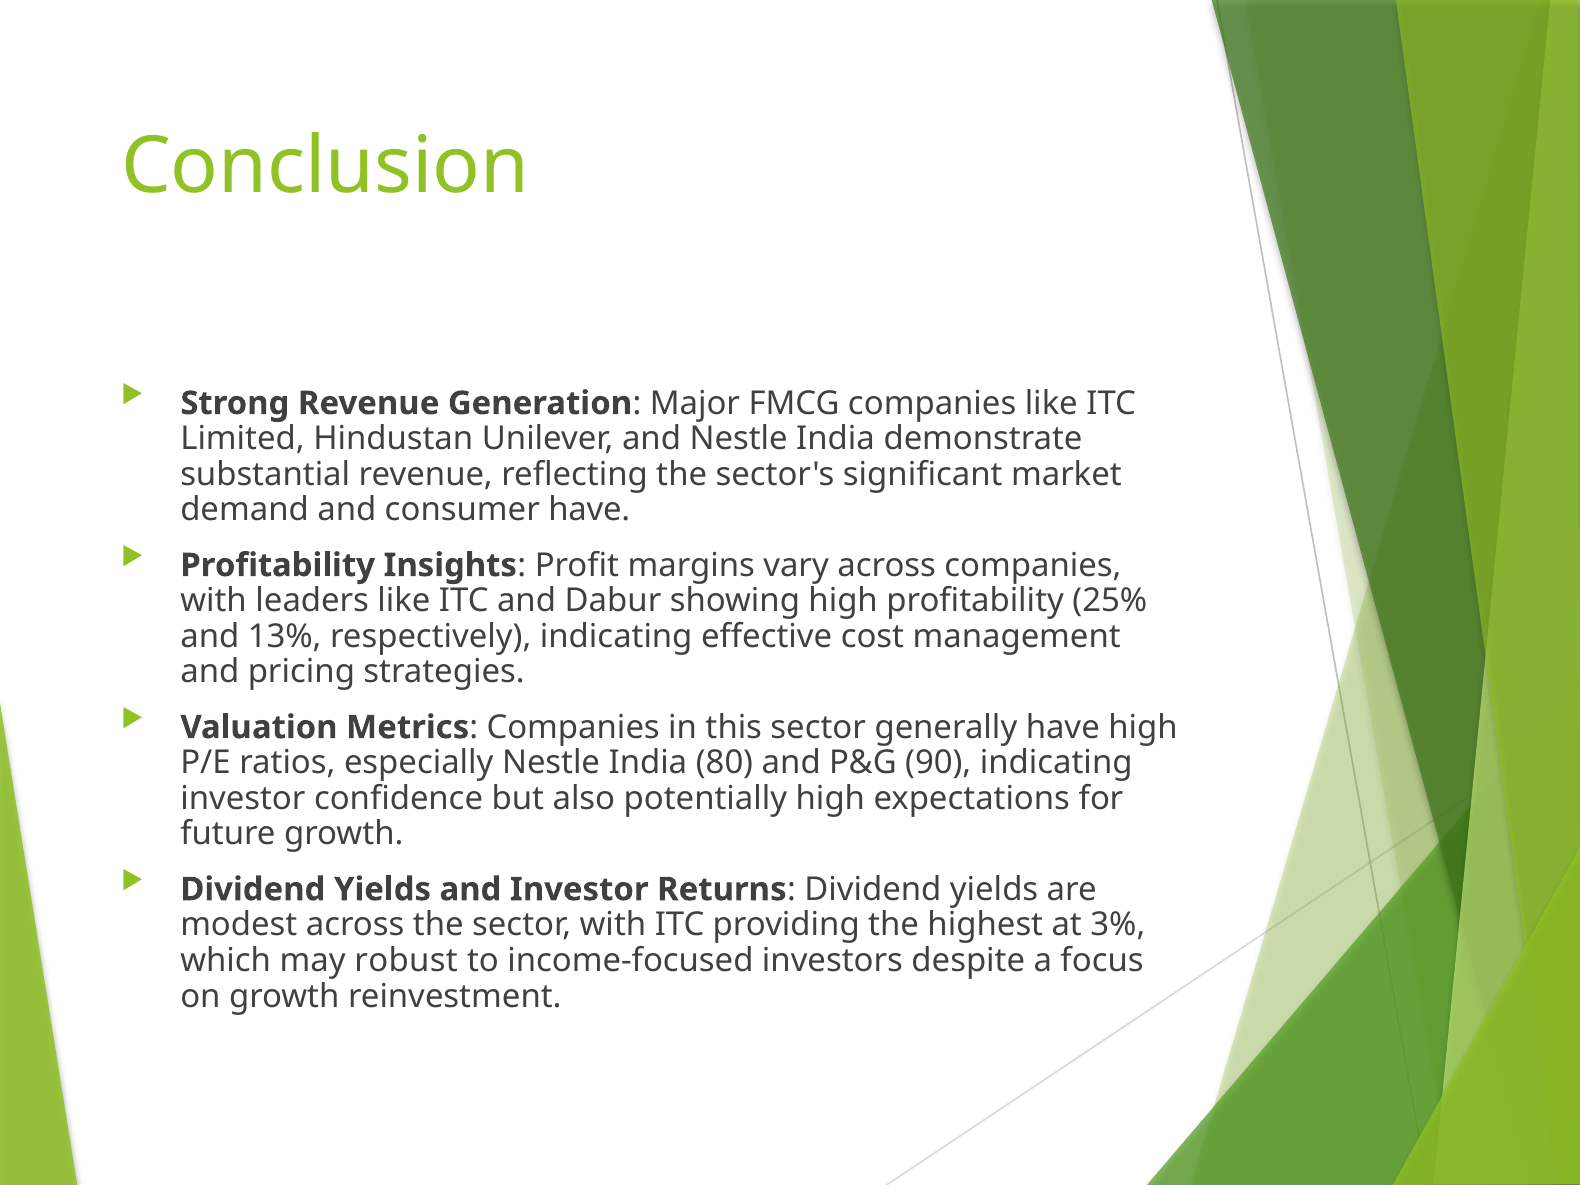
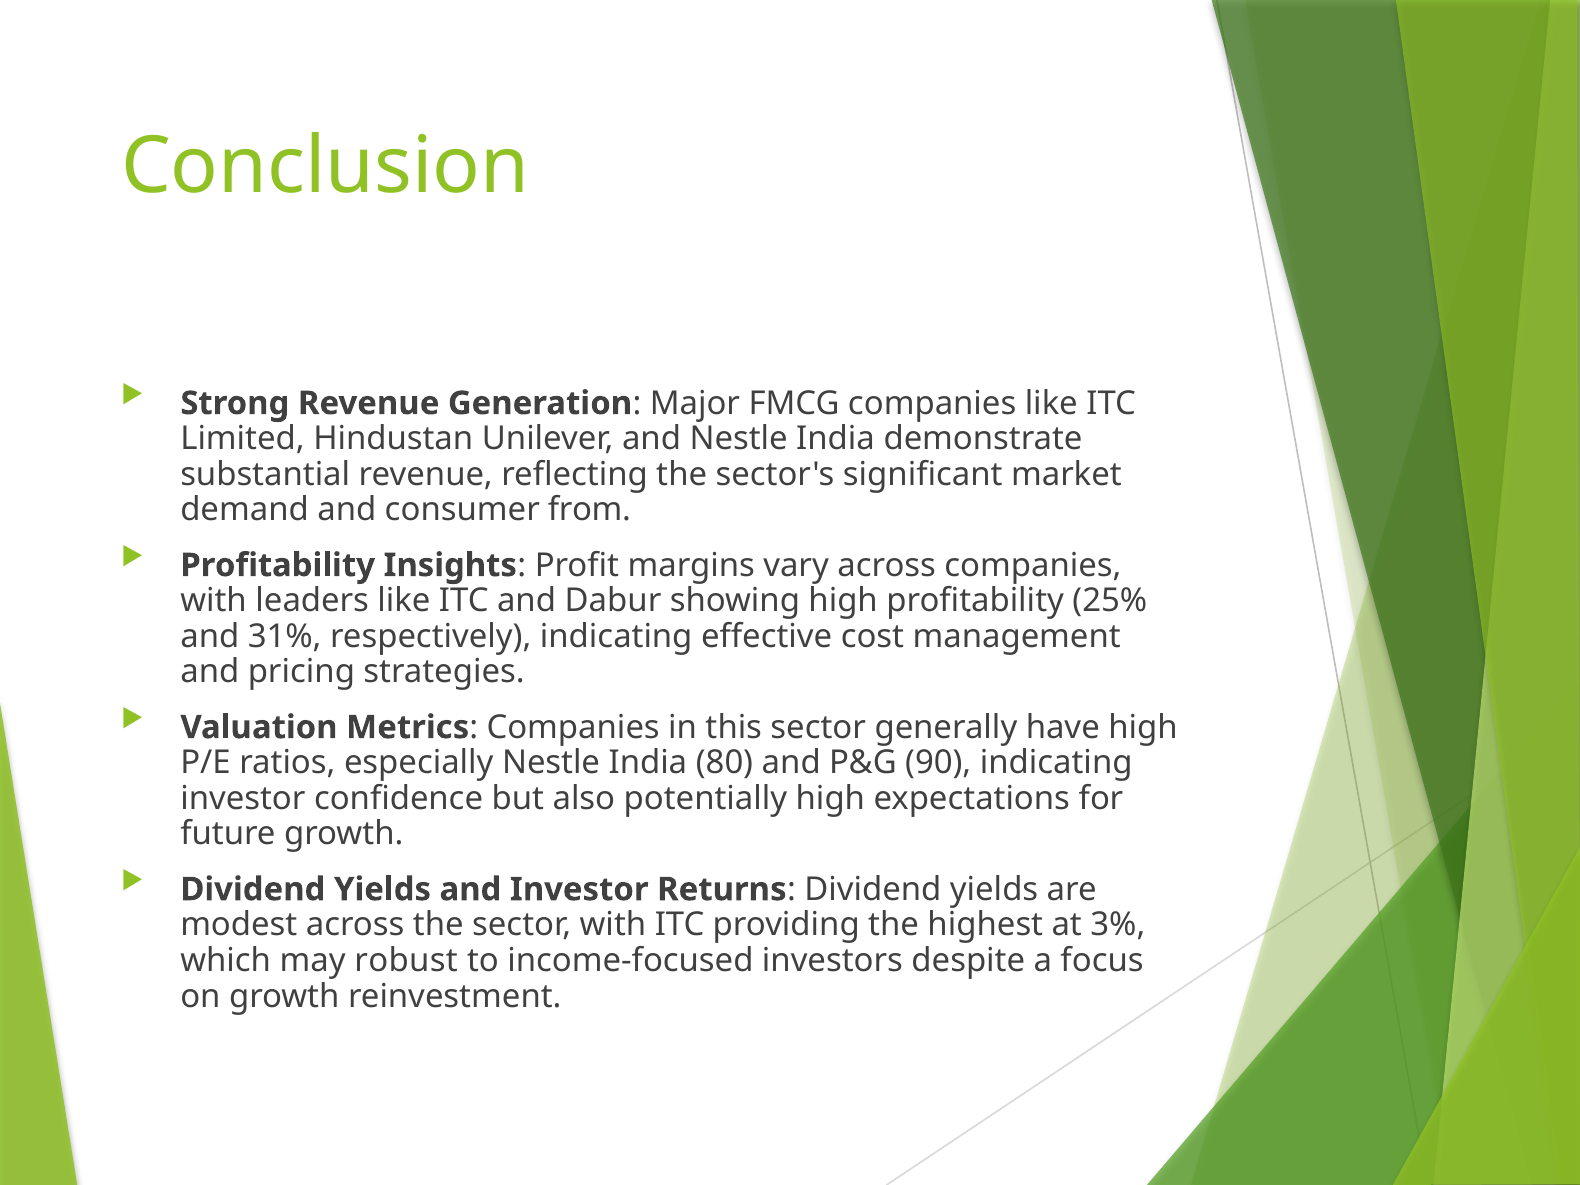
consumer have: have -> from (589, 510)
13%: 13% -> 31% (285, 637)
